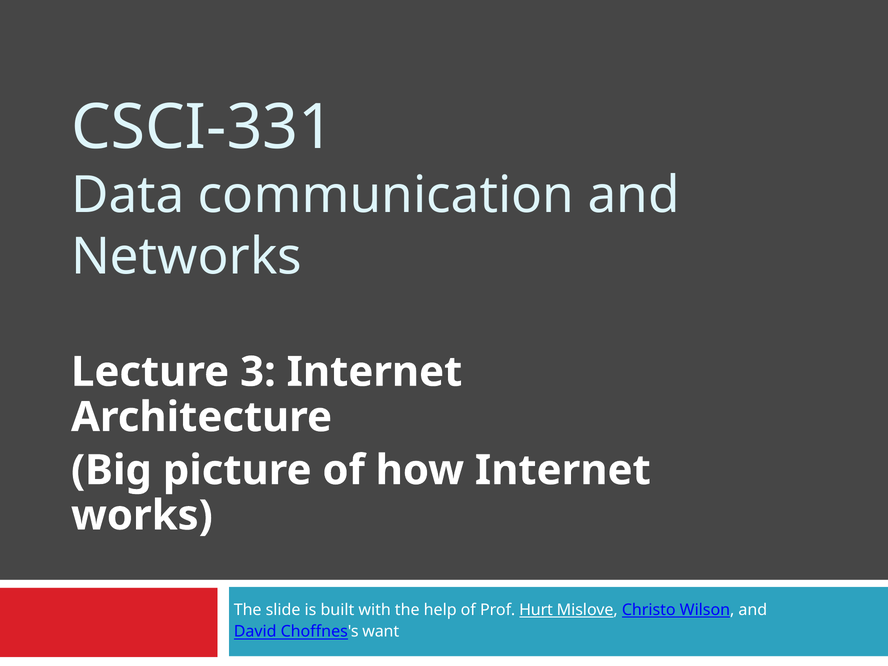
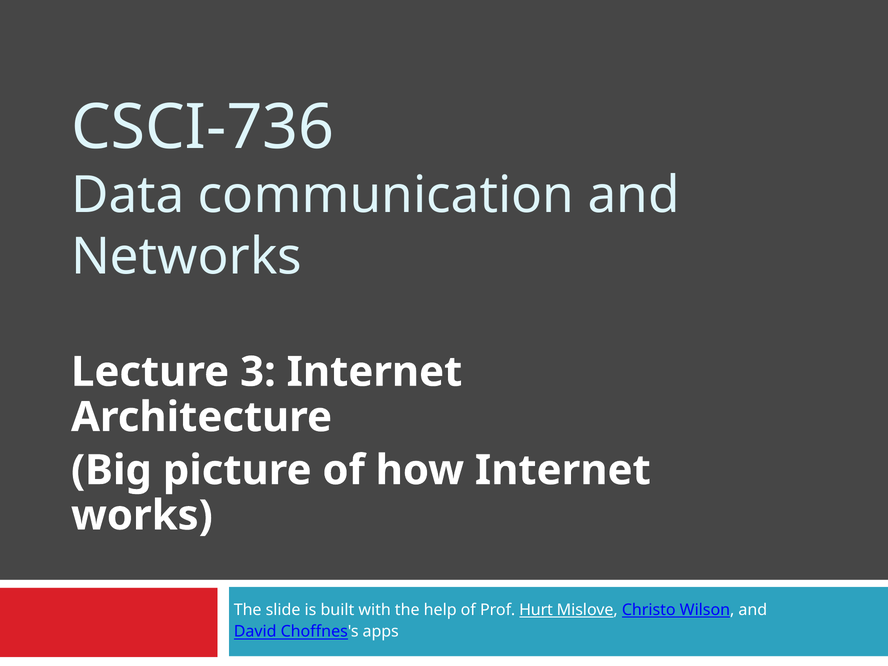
CSCI-331: CSCI-331 -> CSCI-736 (203, 128)
want: want -> apps (381, 632)
